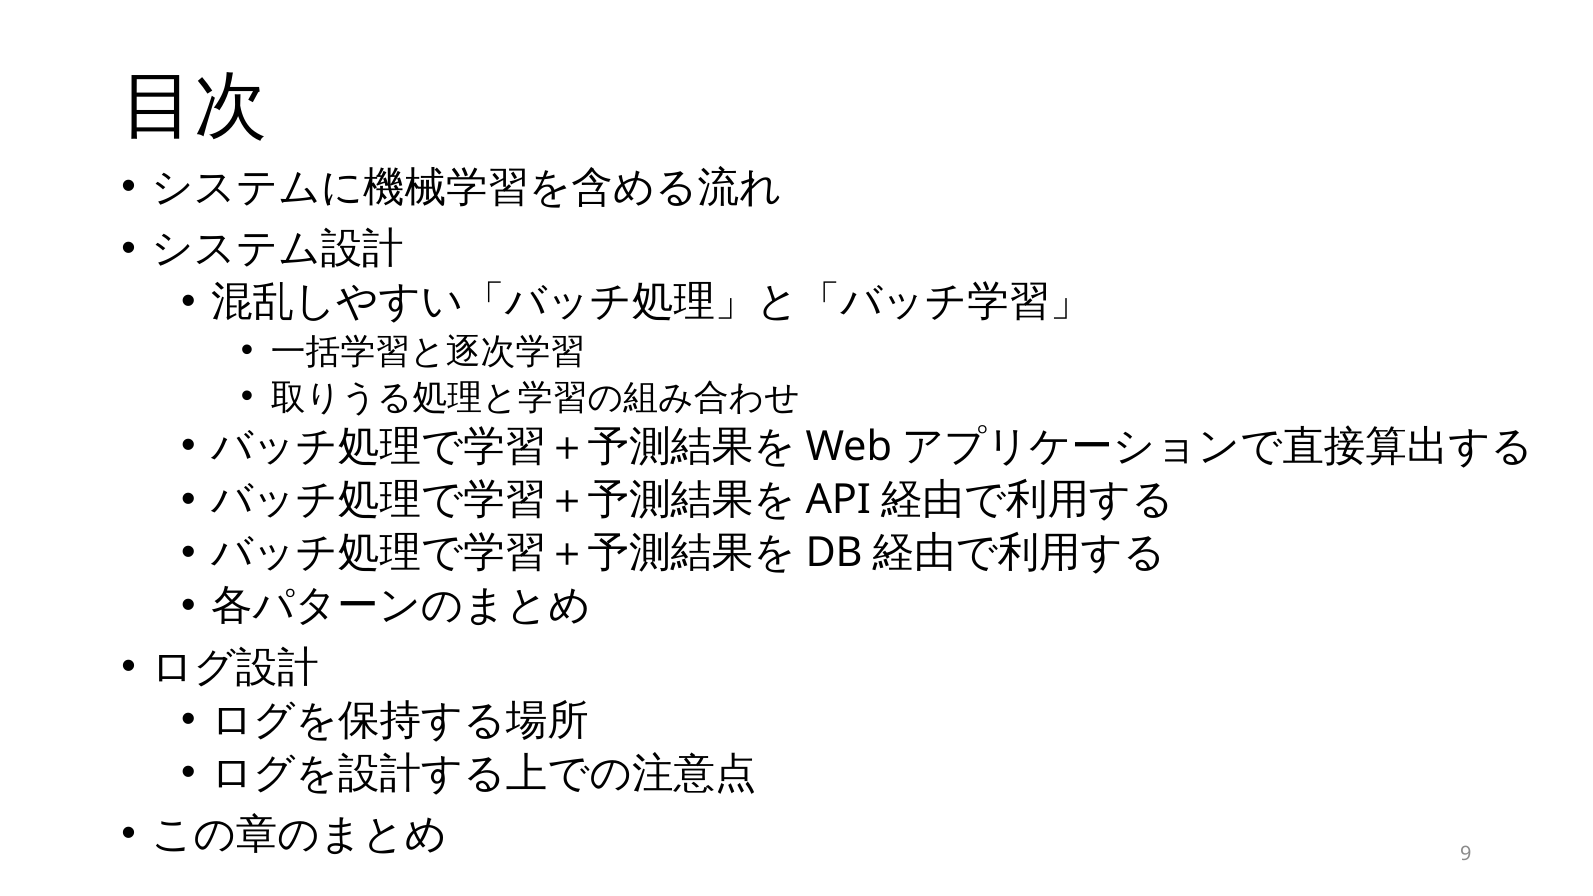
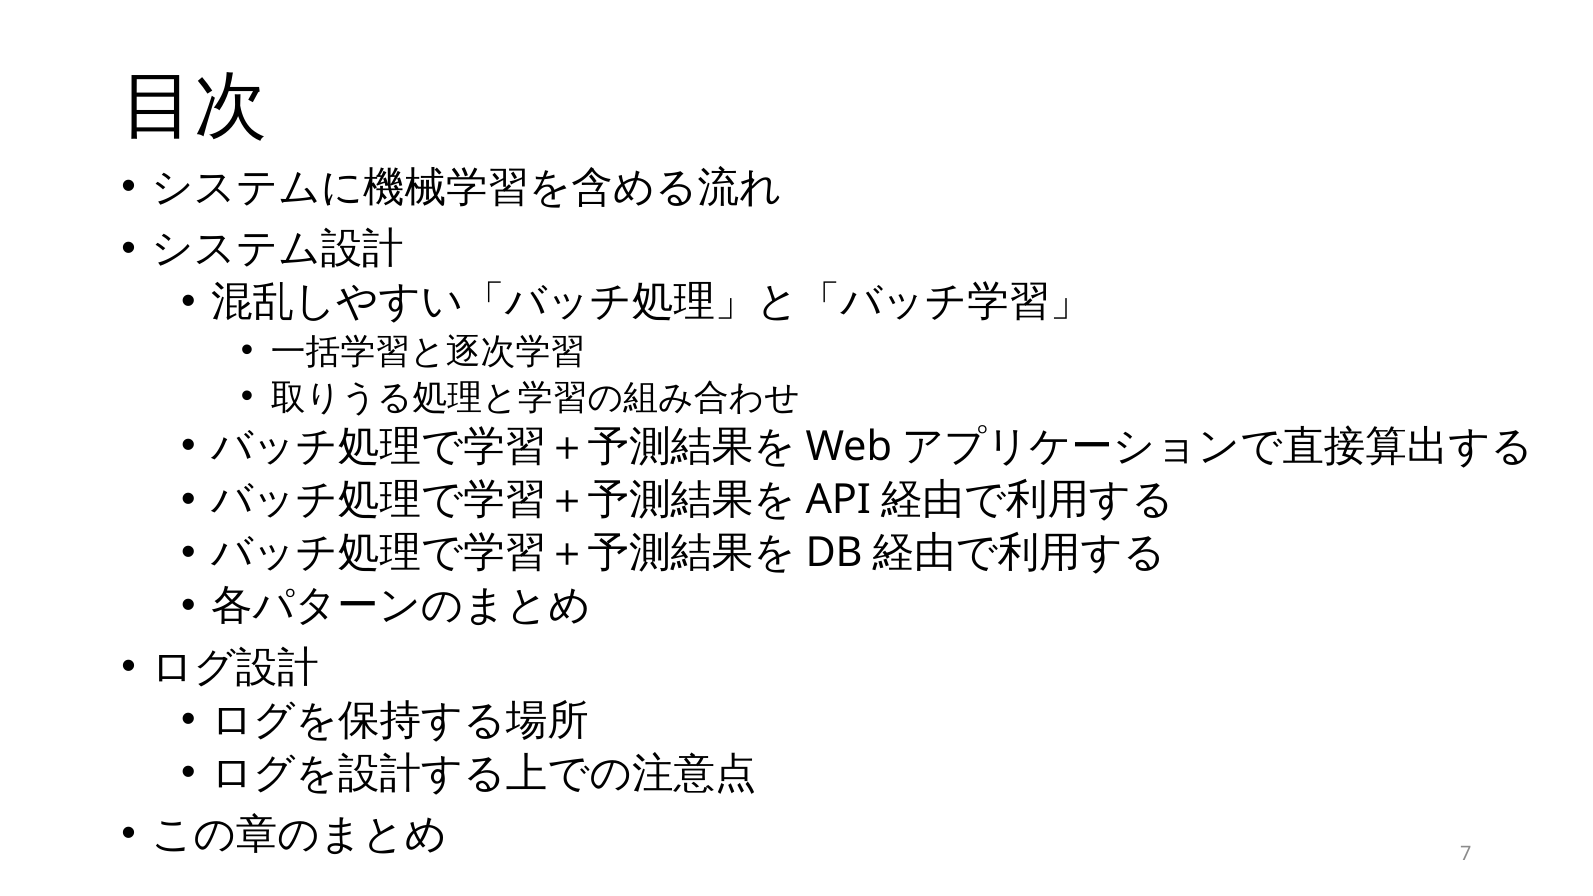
9: 9 -> 7 (1466, 854)
